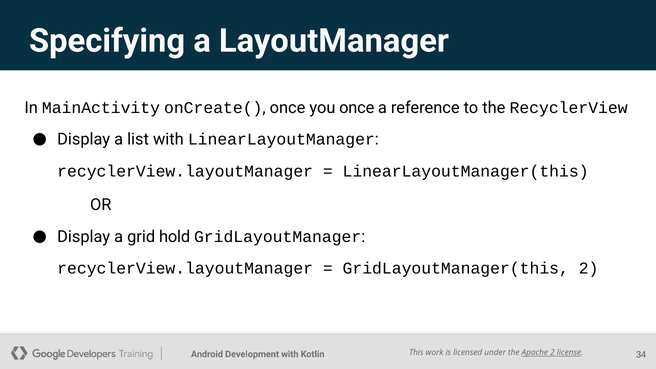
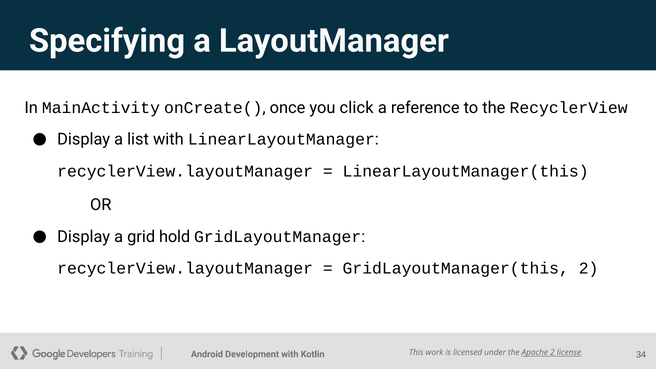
you once: once -> click (357, 108)
